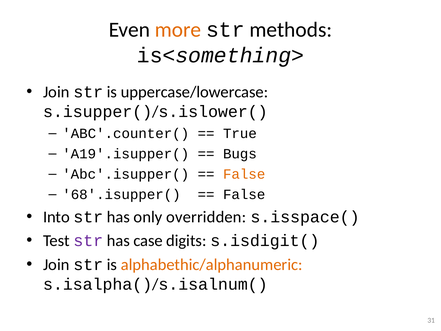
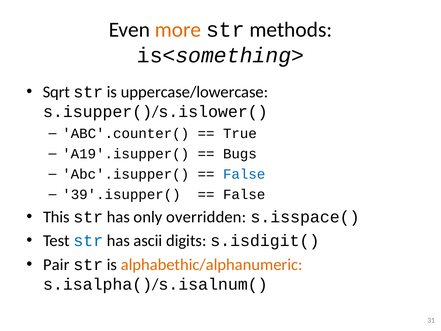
Join: Join -> Sqrt (56, 92)
False colour: orange -> blue (244, 174)
68'.isupper(: 68'.isupper( -> 39'.isupper( (121, 194)
Into: Into -> This (56, 217)
str colour: purple -> blue (88, 241)
case: case -> ascii (148, 241)
Join: Join -> Pair (56, 264)
